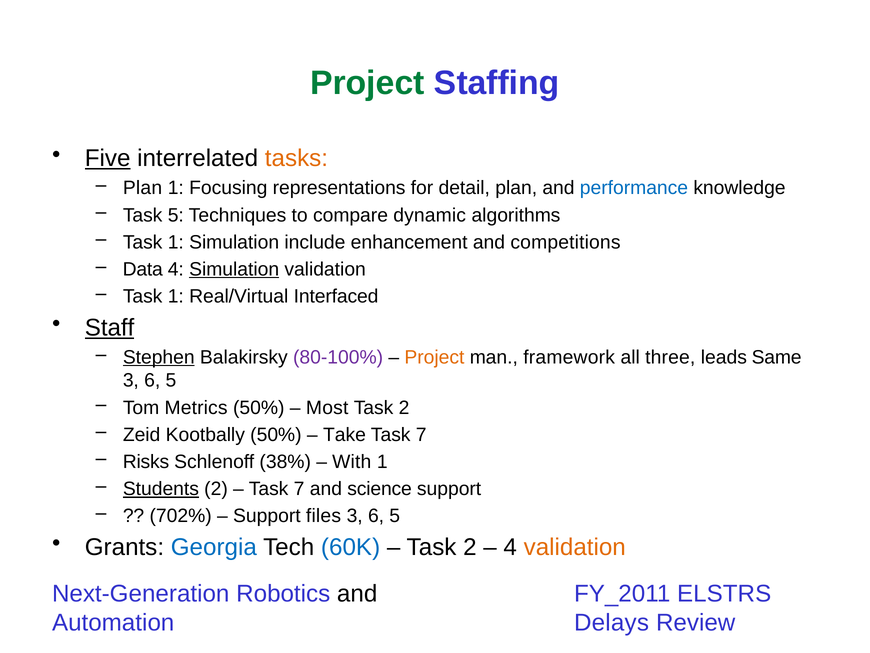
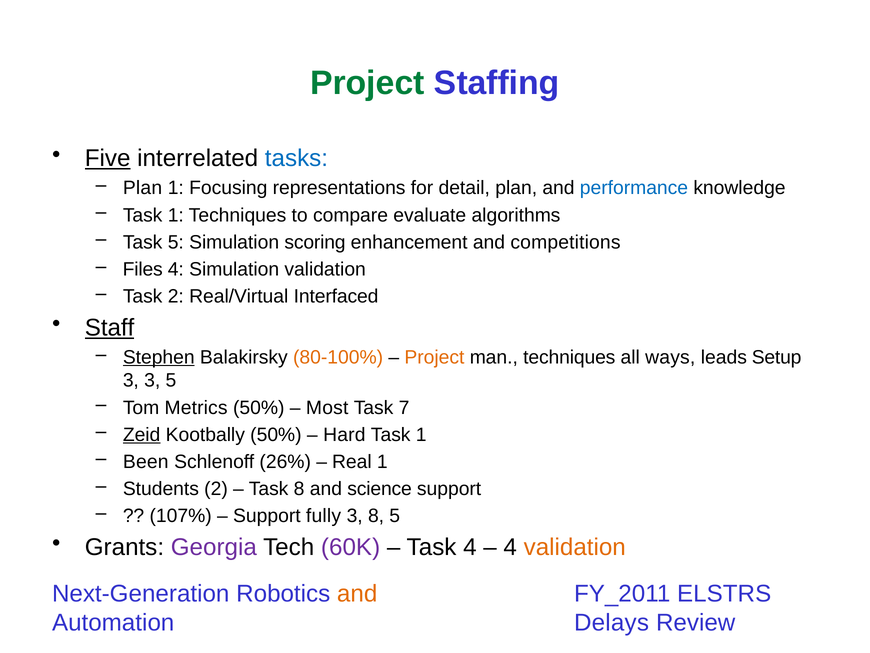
tasks colour: orange -> blue (296, 158)
5: 5 -> 1 (176, 215)
dynamic: dynamic -> evaluate (430, 215)
1: 1 -> 5 (176, 242)
include: include -> scoring (315, 242)
Data: Data -> Files (143, 269)
Simulation underline: present -> none (234, 269)
1: 1 -> 2 (176, 296)
80-100% colour: purple -> orange (338, 357)
man framework: framework -> techniques (569, 357)
three: three -> ways (670, 357)
Same: Same -> Setup (777, 357)
6: 6 -> 3 (152, 380)
2: 2 -> 7 (404, 407)
Zeid underline: none -> present (142, 434)
Take: Take -> Hard (344, 434)
7: 7 -> 1 (421, 434)
Risks: Risks -> Been (146, 461)
38%: 38% -> 26% (285, 461)
With: With -> Real (352, 461)
Students underline: present -> none (161, 488)
7: 7 -> 8 (299, 488)
702%: 702% -> 107% (181, 516)
files: files -> fully (324, 516)
6: 6 -> 8 (376, 516)
Georgia colour: blue -> purple (214, 547)
60K colour: blue -> purple (351, 547)
2: 2 -> 4 (470, 547)
and colour: black -> orange (357, 593)
